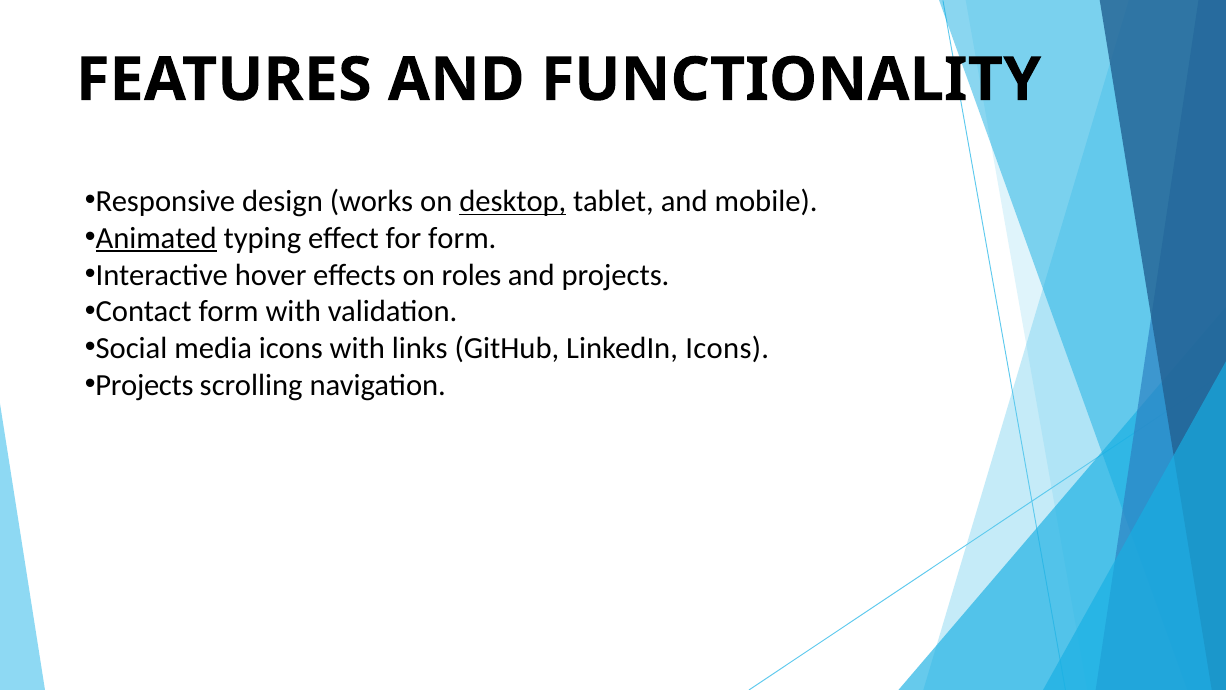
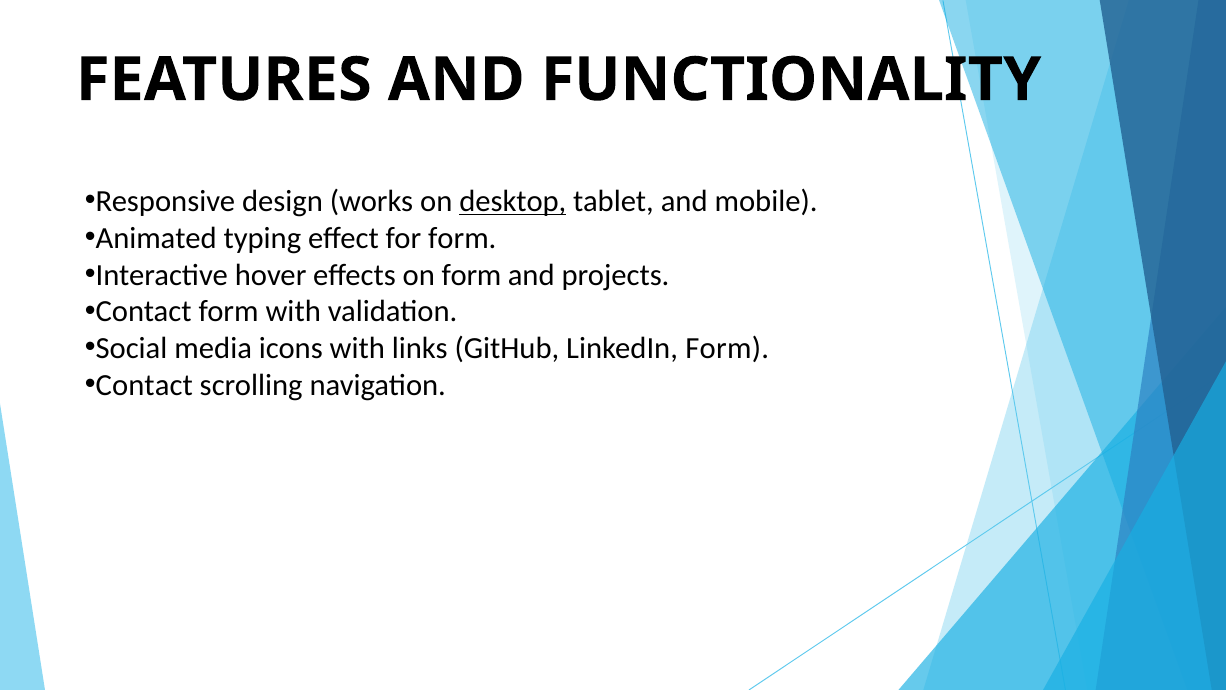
Animated underline: present -> none (156, 238)
on roles: roles -> form (472, 275)
LinkedIn Icons: Icons -> Form (727, 348)
Projects: Projects -> Contact (144, 385)
